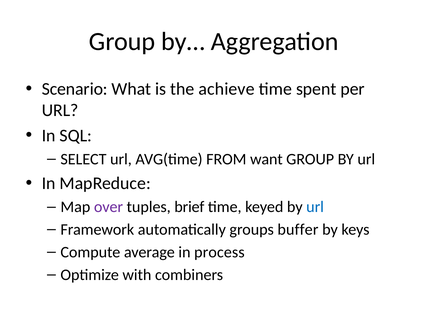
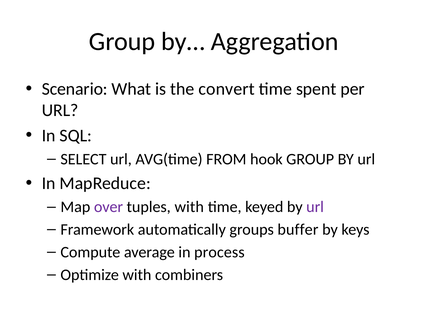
achieve: achieve -> convert (227, 89)
want: want -> hook (266, 159)
tuples brief: brief -> with (189, 207)
url colour: blue -> purple (315, 207)
